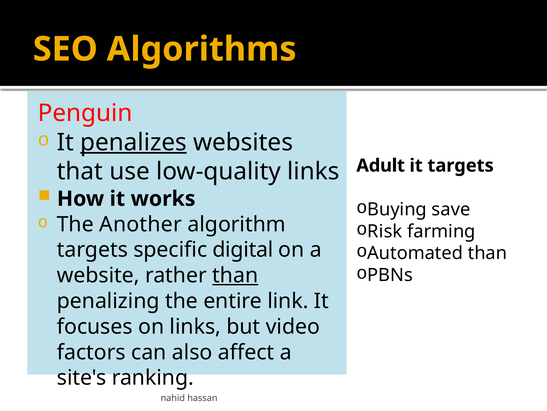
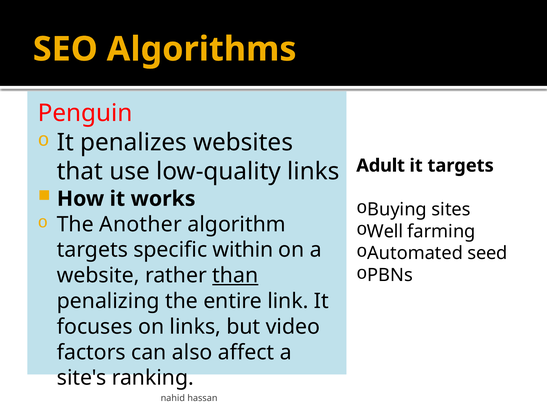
penalizes underline: present -> none (134, 142)
save: save -> sites (451, 209)
Risk: Risk -> Well (385, 231)
digital: digital -> within (243, 250)
Automated than: than -> seed (487, 253)
